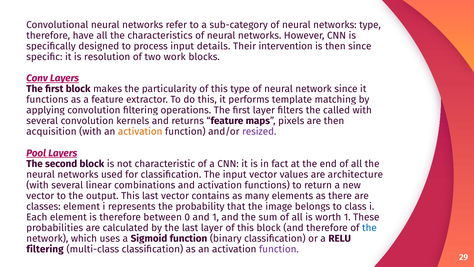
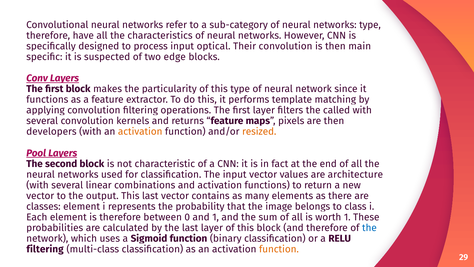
details: details -> optical (214, 46)
Their intervention: intervention -> convolution (286, 46)
then since: since -> main (360, 46)
resolution: resolution -> suspected (107, 57)
work: work -> edge (175, 57)
acquisition: acquisition -> developers (51, 132)
resized colour: purple -> orange (259, 132)
function colour: purple -> orange (279, 249)
